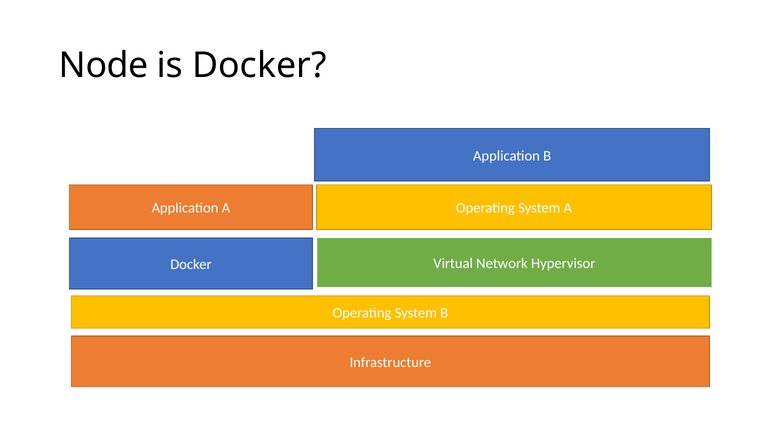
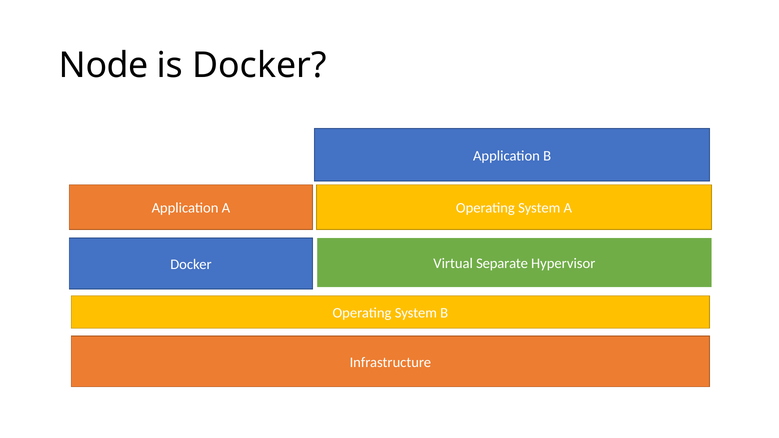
Network: Network -> Separate (502, 264)
